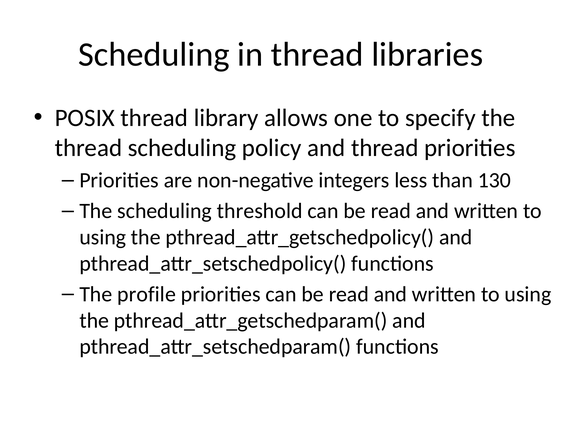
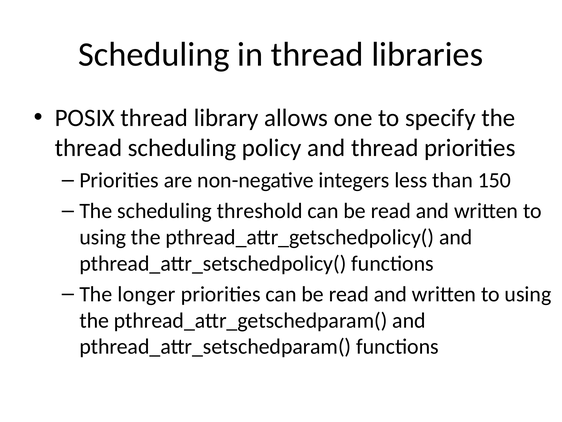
130: 130 -> 150 (494, 180)
profile: profile -> longer (147, 294)
